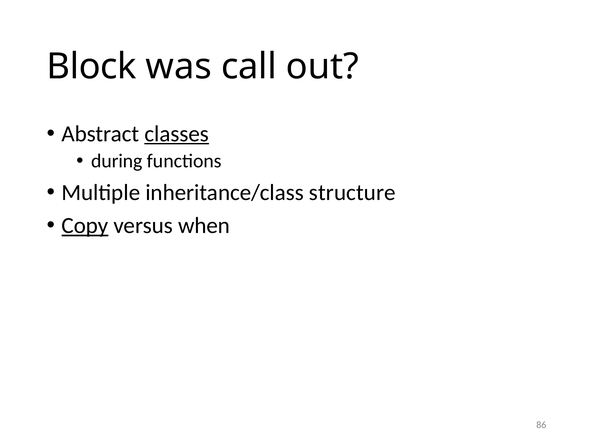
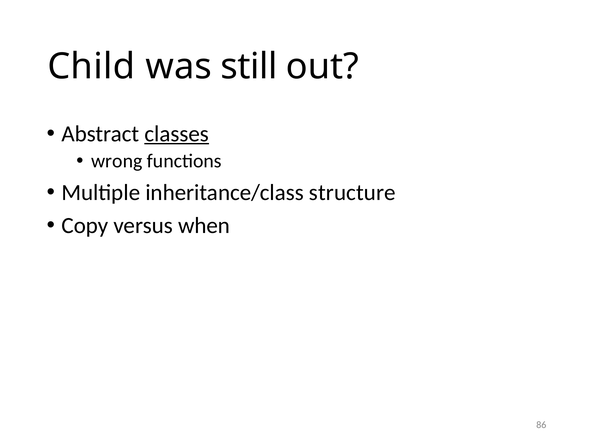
Block: Block -> Child (91, 66)
call: call -> still (249, 66)
during: during -> wrong (117, 161)
Copy underline: present -> none (85, 225)
